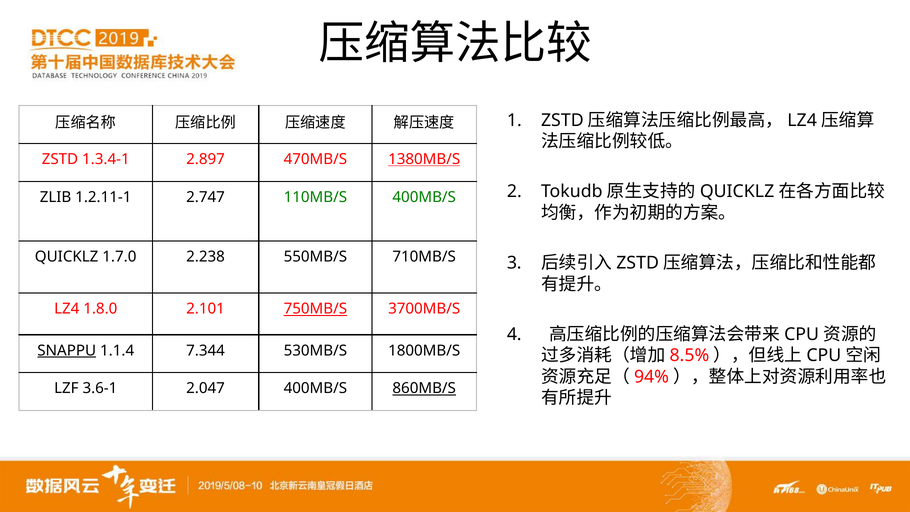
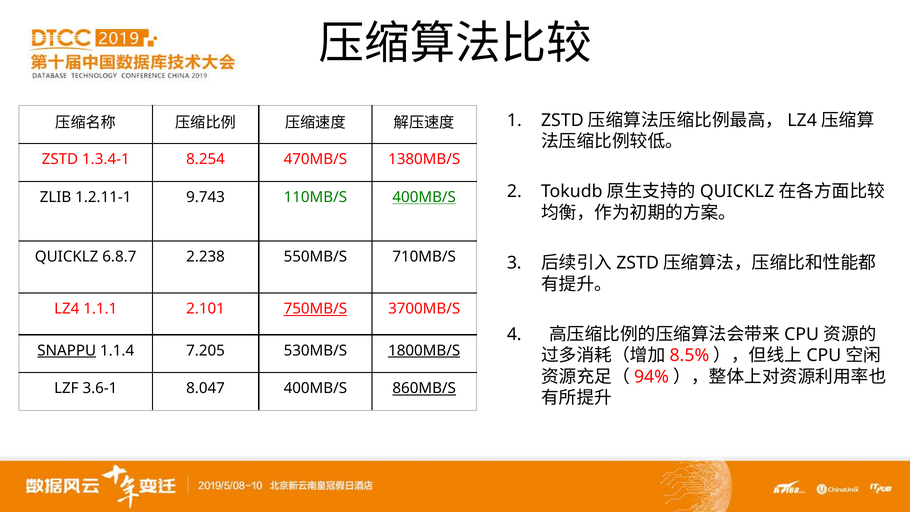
2.897: 2.897 -> 8.254 (206, 159)
1380MB/S underline: present -> none (424, 159)
2.747: 2.747 -> 9.743 (206, 197)
400MB/S underline: none -> present (424, 197)
1.7.0: 1.7.0 -> 6.8.7 (119, 257)
1.8.0: 1.8.0 -> 1.1.1 (100, 309)
7.344: 7.344 -> 7.205 (206, 350)
1800MB/S underline: none -> present (424, 350)
2.047: 2.047 -> 8.047 (206, 388)
